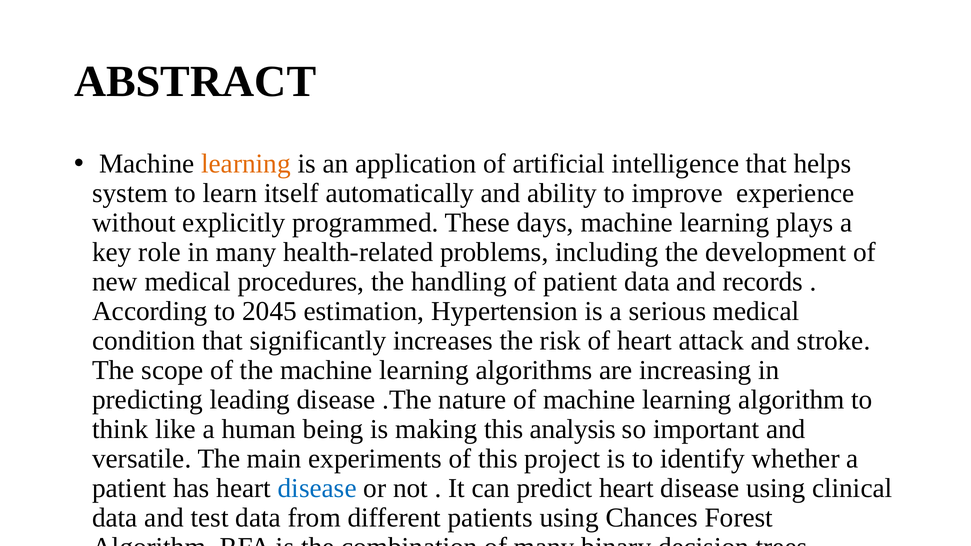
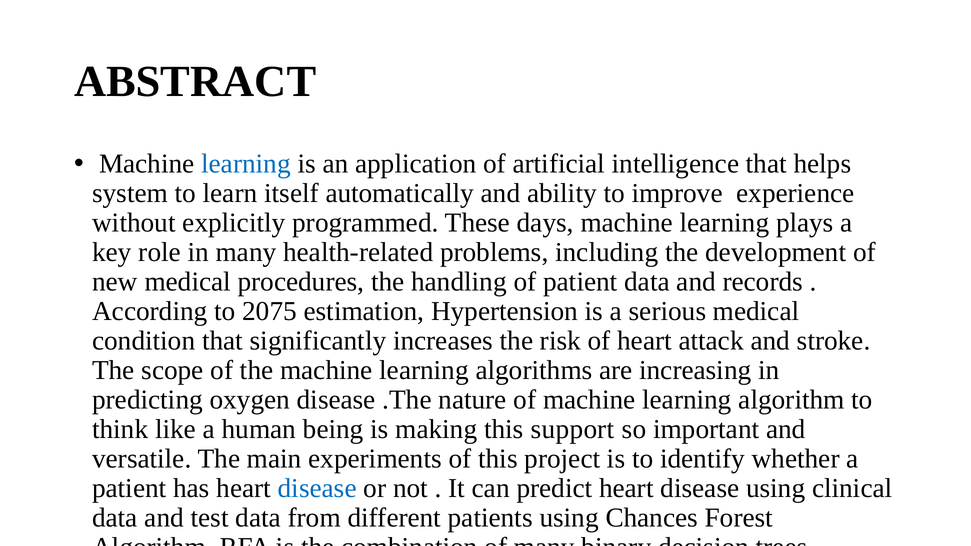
learning colour: orange -> blue (246, 164)
2045: 2045 -> 2075 (270, 311)
leading: leading -> oxygen (250, 400)
analysis: analysis -> support (573, 429)
